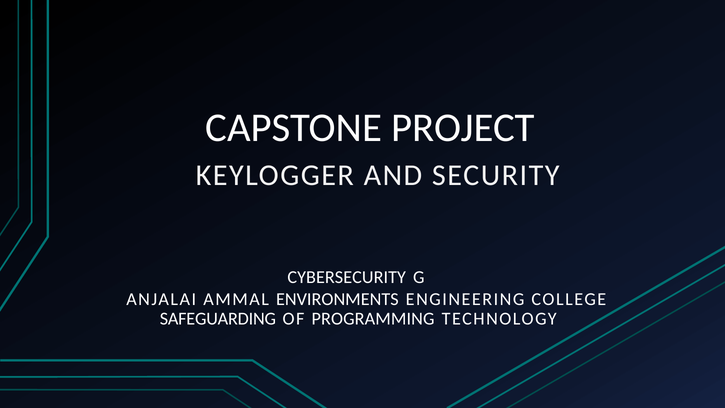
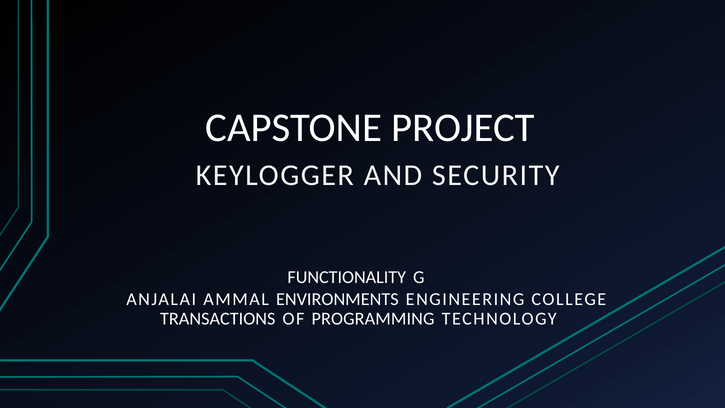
CYBERSECURITY: CYBERSECURITY -> FUNCTIONALITY (347, 277)
SAFEGUARDING: SAFEGUARDING -> TRANSACTIONS (218, 319)
